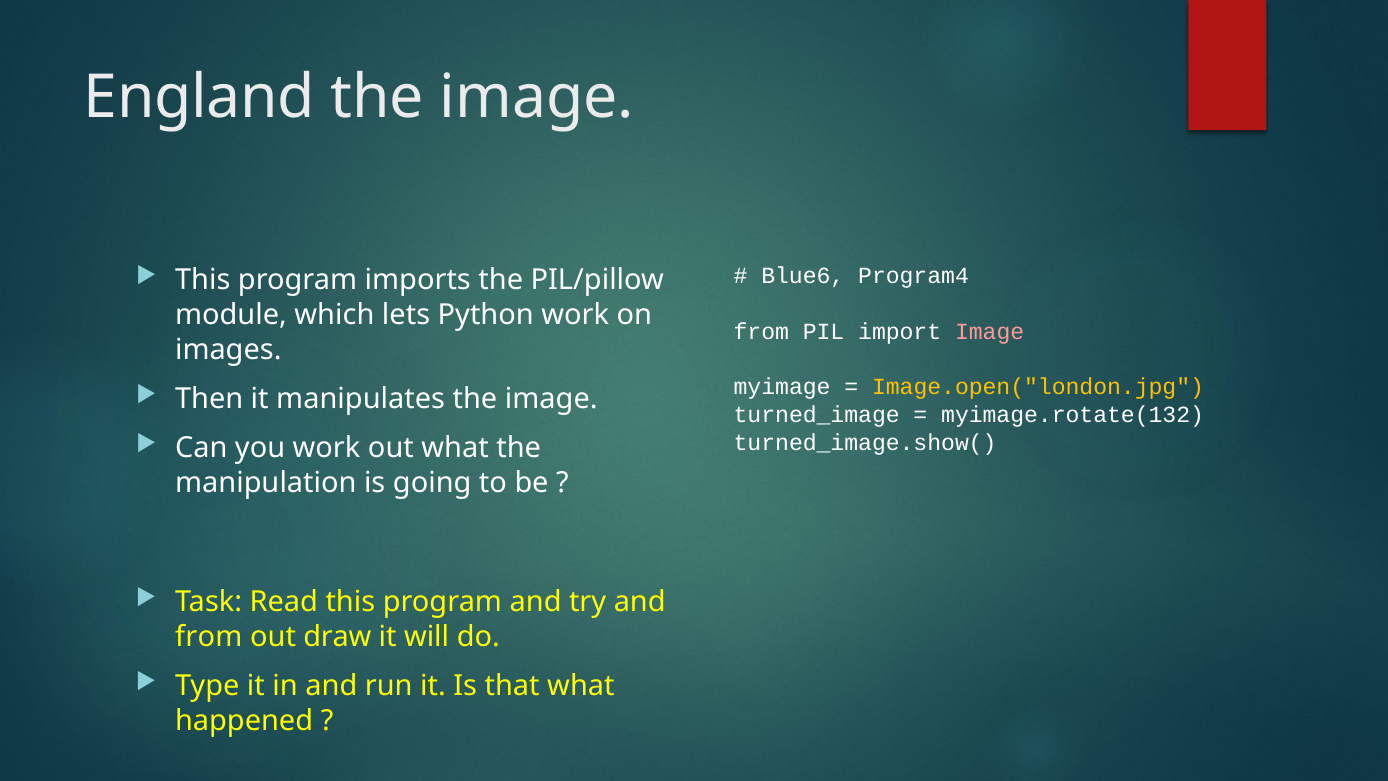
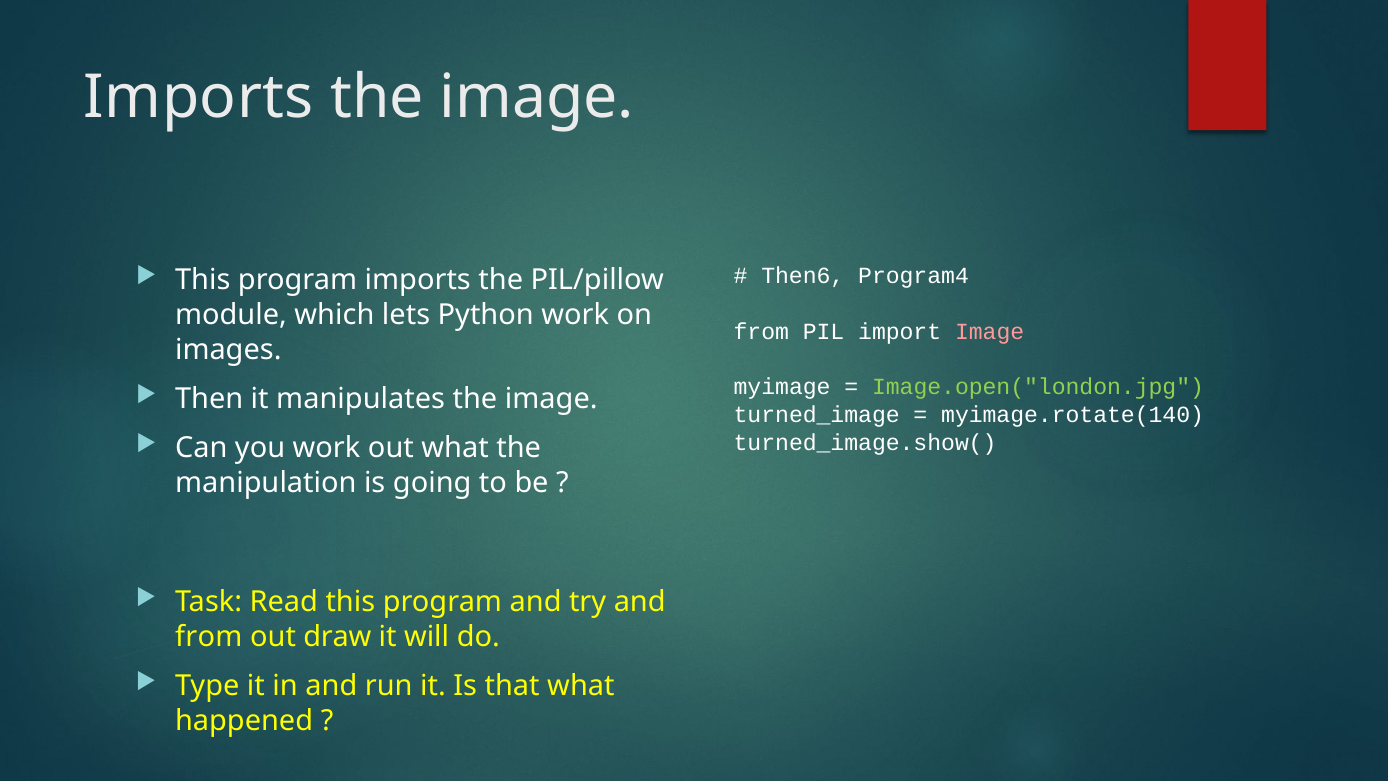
England: England -> Imports (199, 97)
Blue6: Blue6 -> Then6 (803, 276)
Image.open("london.jpg colour: yellow -> light green (1038, 387)
myimage.rotate(132: myimage.rotate(132 -> myimage.rotate(140 (1073, 415)
